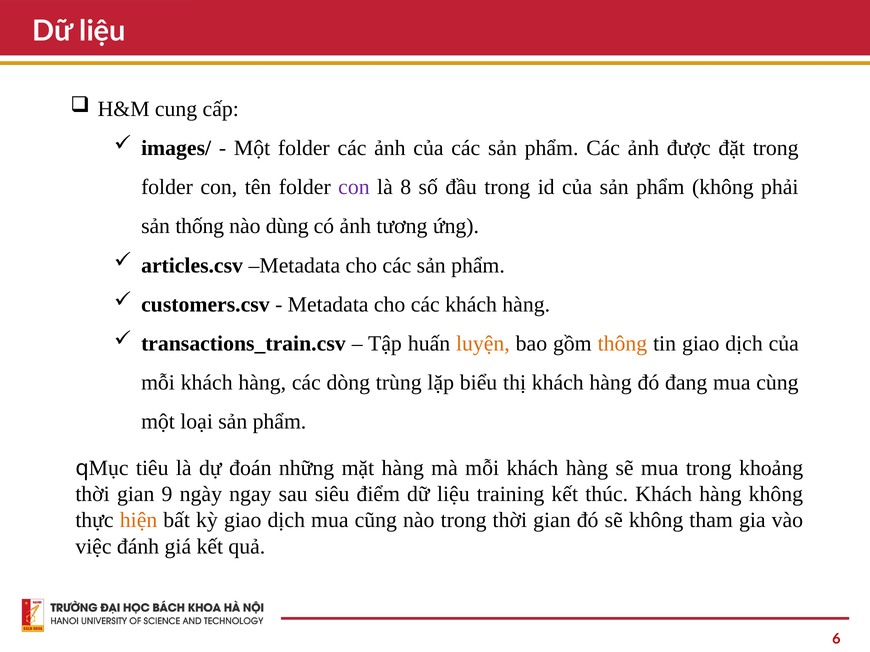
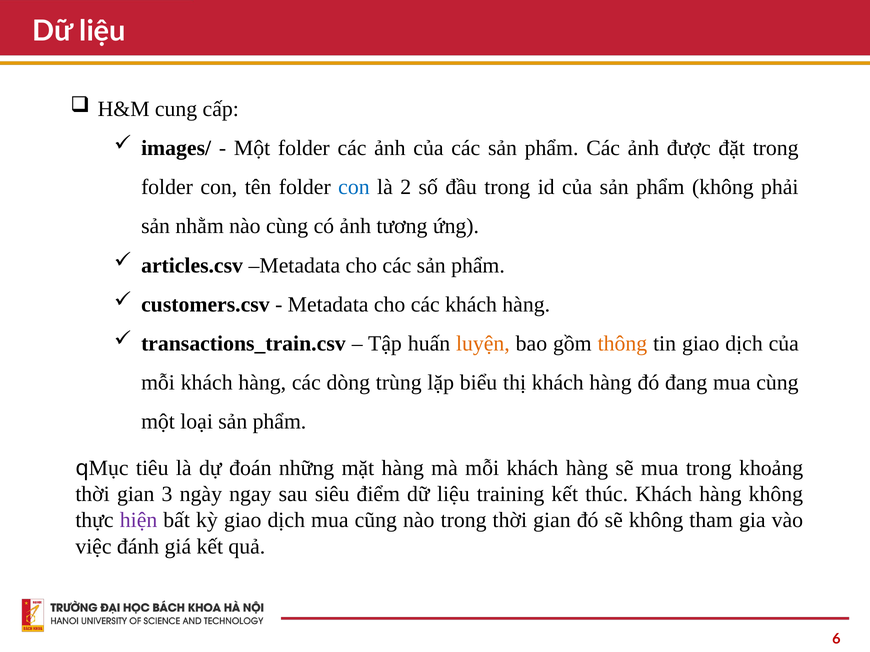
con colour: purple -> blue (354, 187)
8: 8 -> 2 (406, 187)
thống: thống -> nhằm (200, 226)
nào dùng: dùng -> cùng (287, 226)
9: 9 -> 3 (167, 495)
hiện colour: orange -> purple (139, 521)
